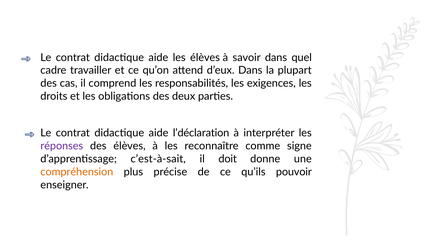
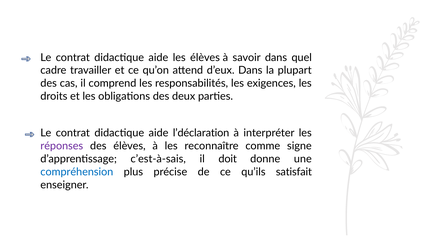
c’est-à-sait: c’est-à-sait -> c’est-à-sais (158, 159)
compréhension colour: orange -> blue (77, 172)
pouvoir: pouvoir -> satisfait (294, 172)
